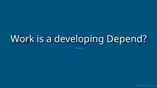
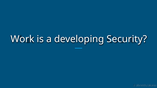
Depend: Depend -> Security (127, 39)
